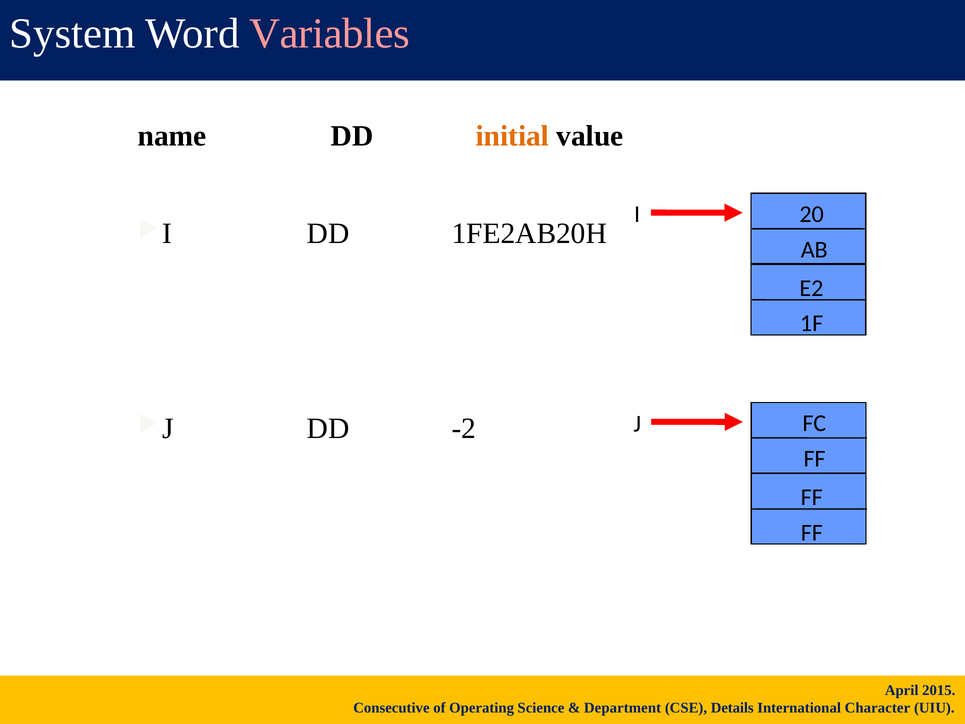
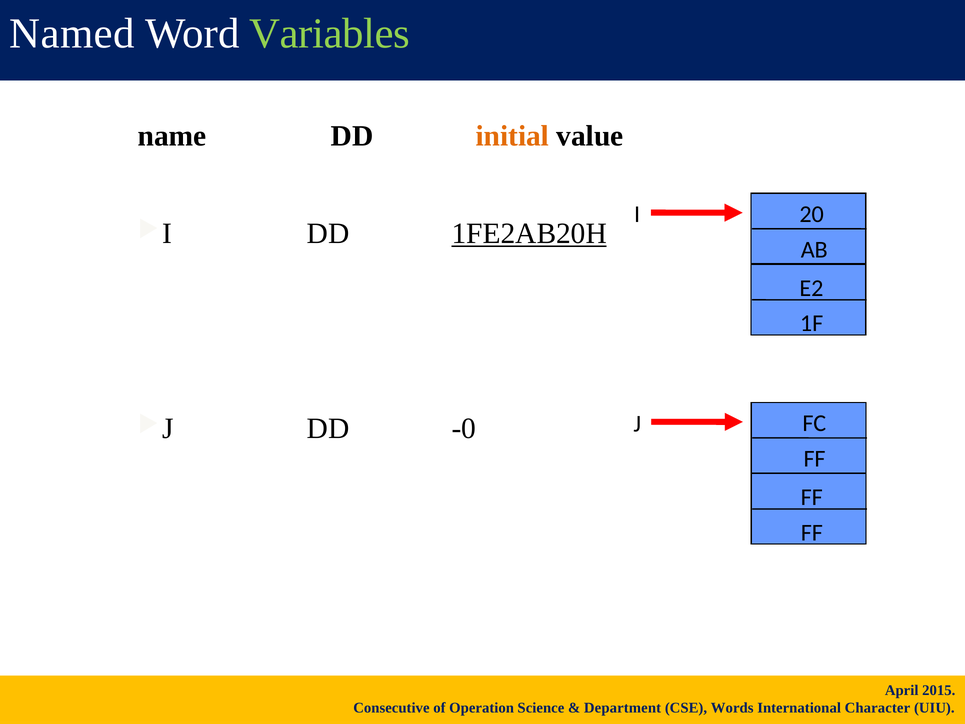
System: System -> Named (72, 33)
Variables colour: pink -> light green (330, 33)
1FE2AB20H underline: none -> present (529, 233)
-2: -2 -> -0 (464, 429)
Operating: Operating -> Operation (482, 708)
Details: Details -> Words (732, 708)
